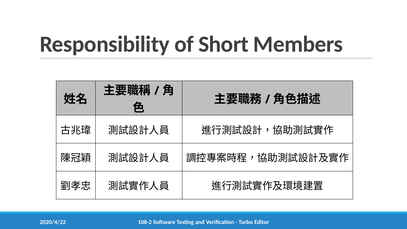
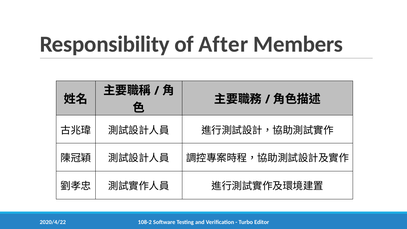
Short: Short -> After (223, 44)
